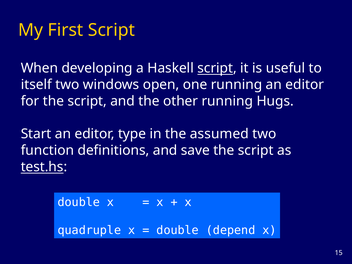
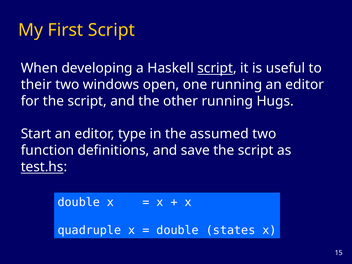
itself: itself -> their (36, 85)
depend: depend -> states (231, 230)
